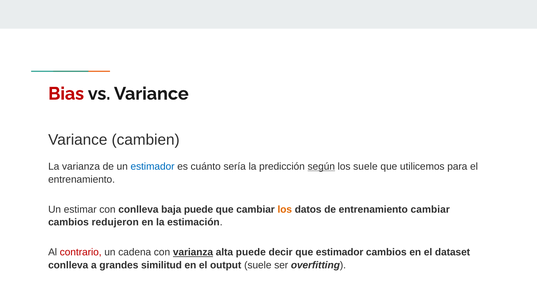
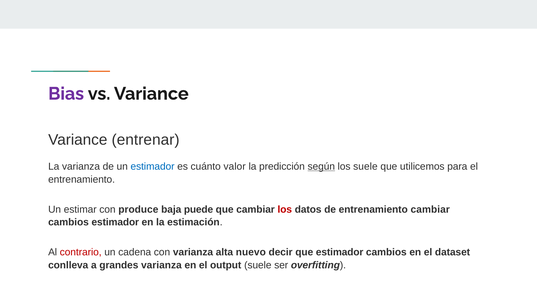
Bias colour: red -> purple (66, 94)
cambien: cambien -> entrenar (146, 140)
sería: sería -> valor (235, 167)
con conlleva: conlleva -> produce (138, 209)
los colour: orange -> red (285, 209)
cambios redujeron: redujeron -> estimador (115, 222)
varianza underline: present -> none (193, 252)
alta puede: puede -> nuevo (251, 252)
grandes similitud: similitud -> varianza (161, 265)
